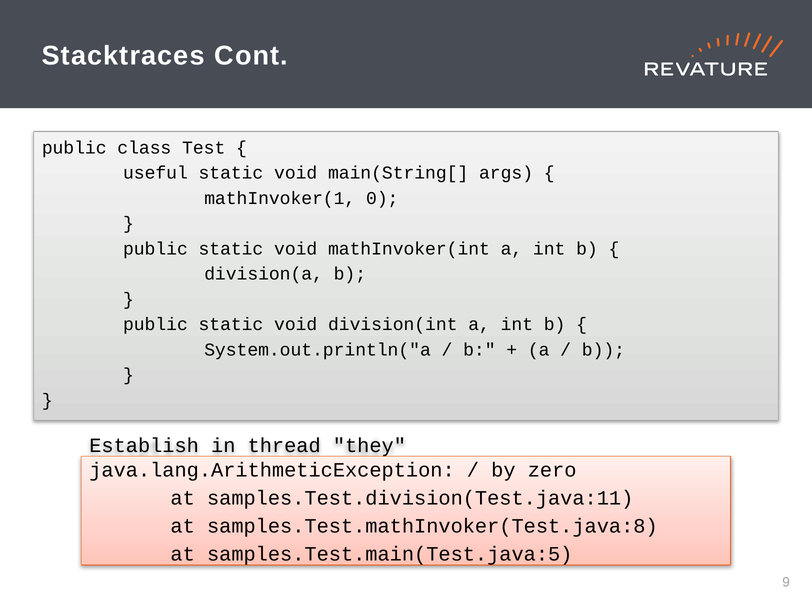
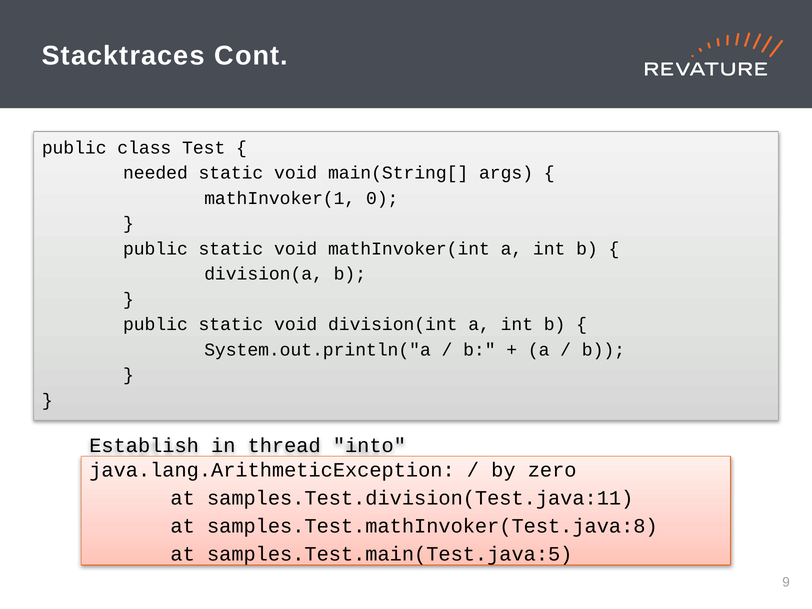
useful: useful -> needed (155, 173)
they: they -> into (369, 446)
